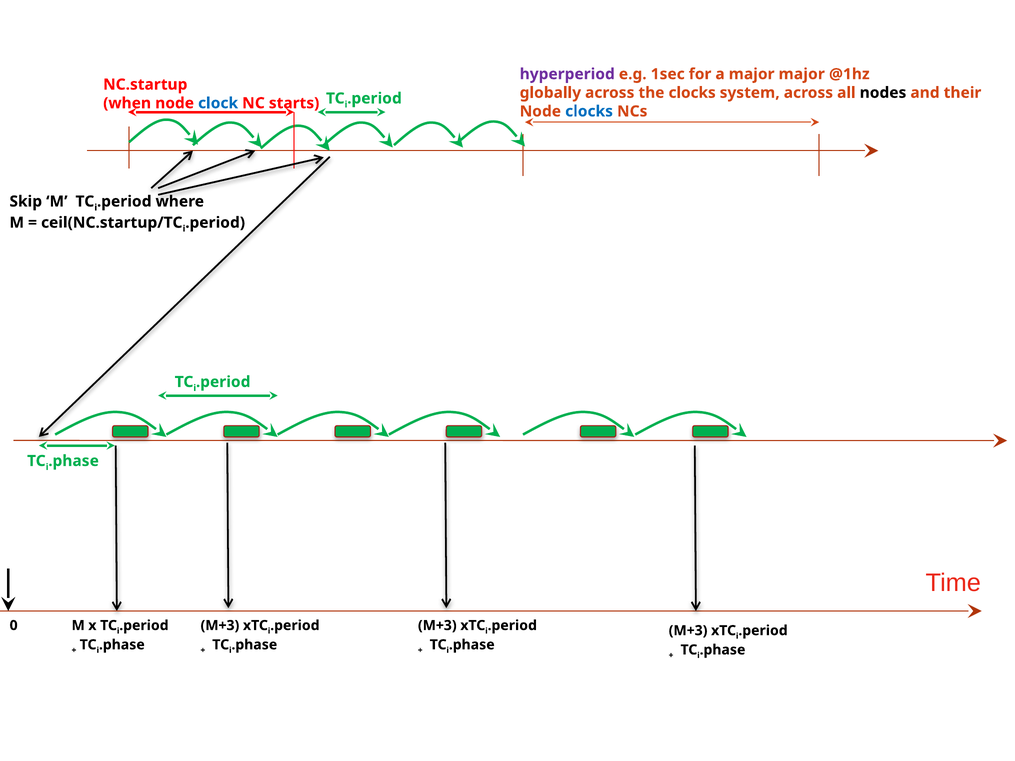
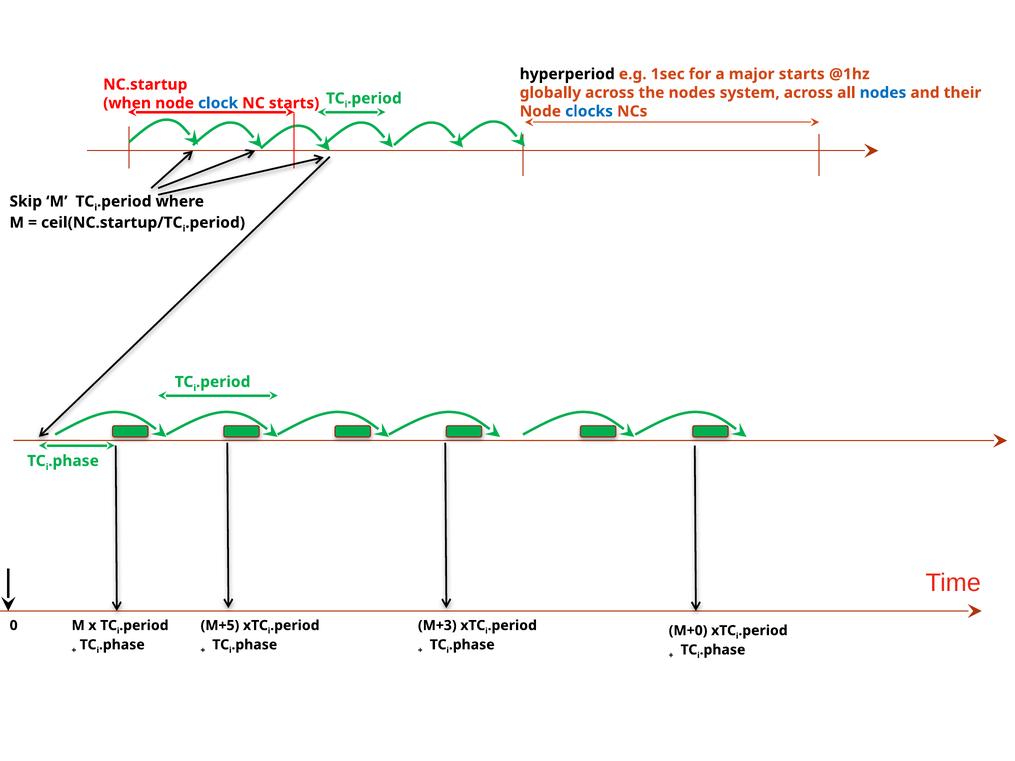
hyperperiod colour: purple -> black (567, 74)
major major: major -> starts (802, 74)
the clocks: clocks -> nodes (692, 93)
nodes colour: black -> blue (883, 93)
M+3: M+3 -> M+5 (220, 626)
M+3: M+3 -> M+0 (688, 631)
